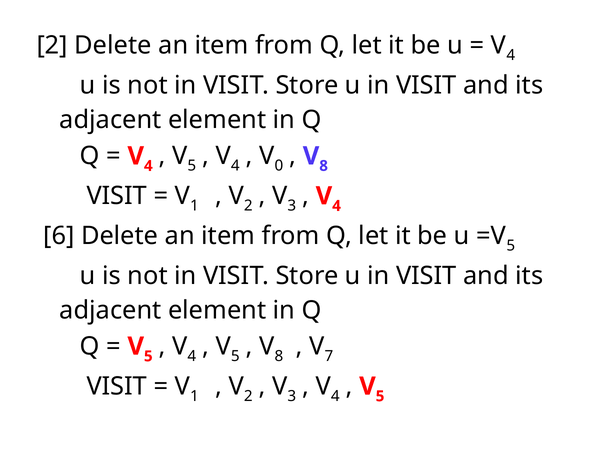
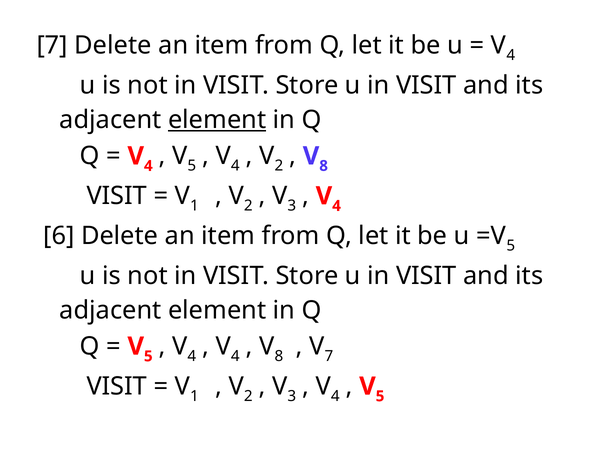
2: 2 -> 7 (52, 45)
element underline: none -> present (217, 120)
0: 0 -> 2 (279, 166)
5: 5 -> 4 (235, 356)
